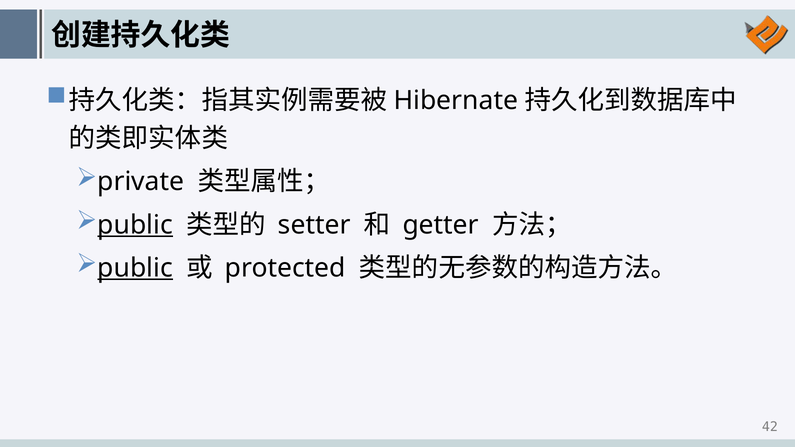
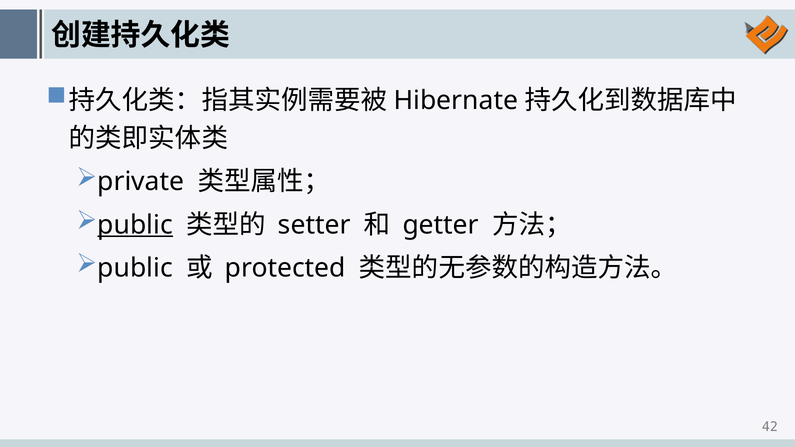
public underline: present -> none (135, 268)
